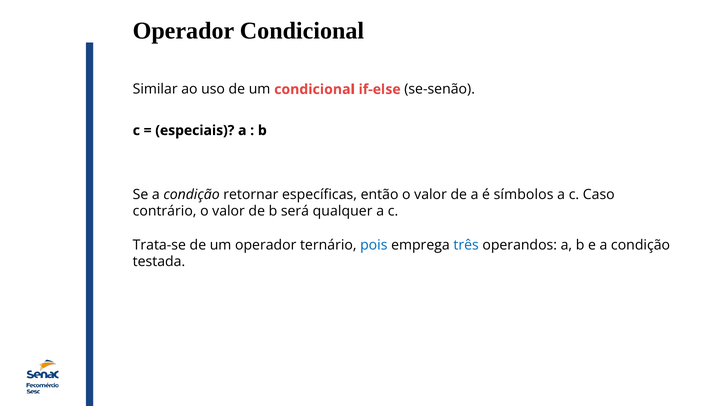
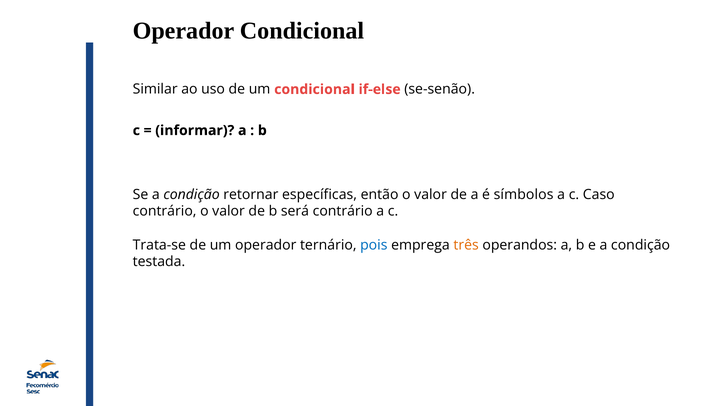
especiais: especiais -> informar (195, 130)
será qualquer: qualquer -> contrário (343, 211)
três colour: blue -> orange (466, 245)
